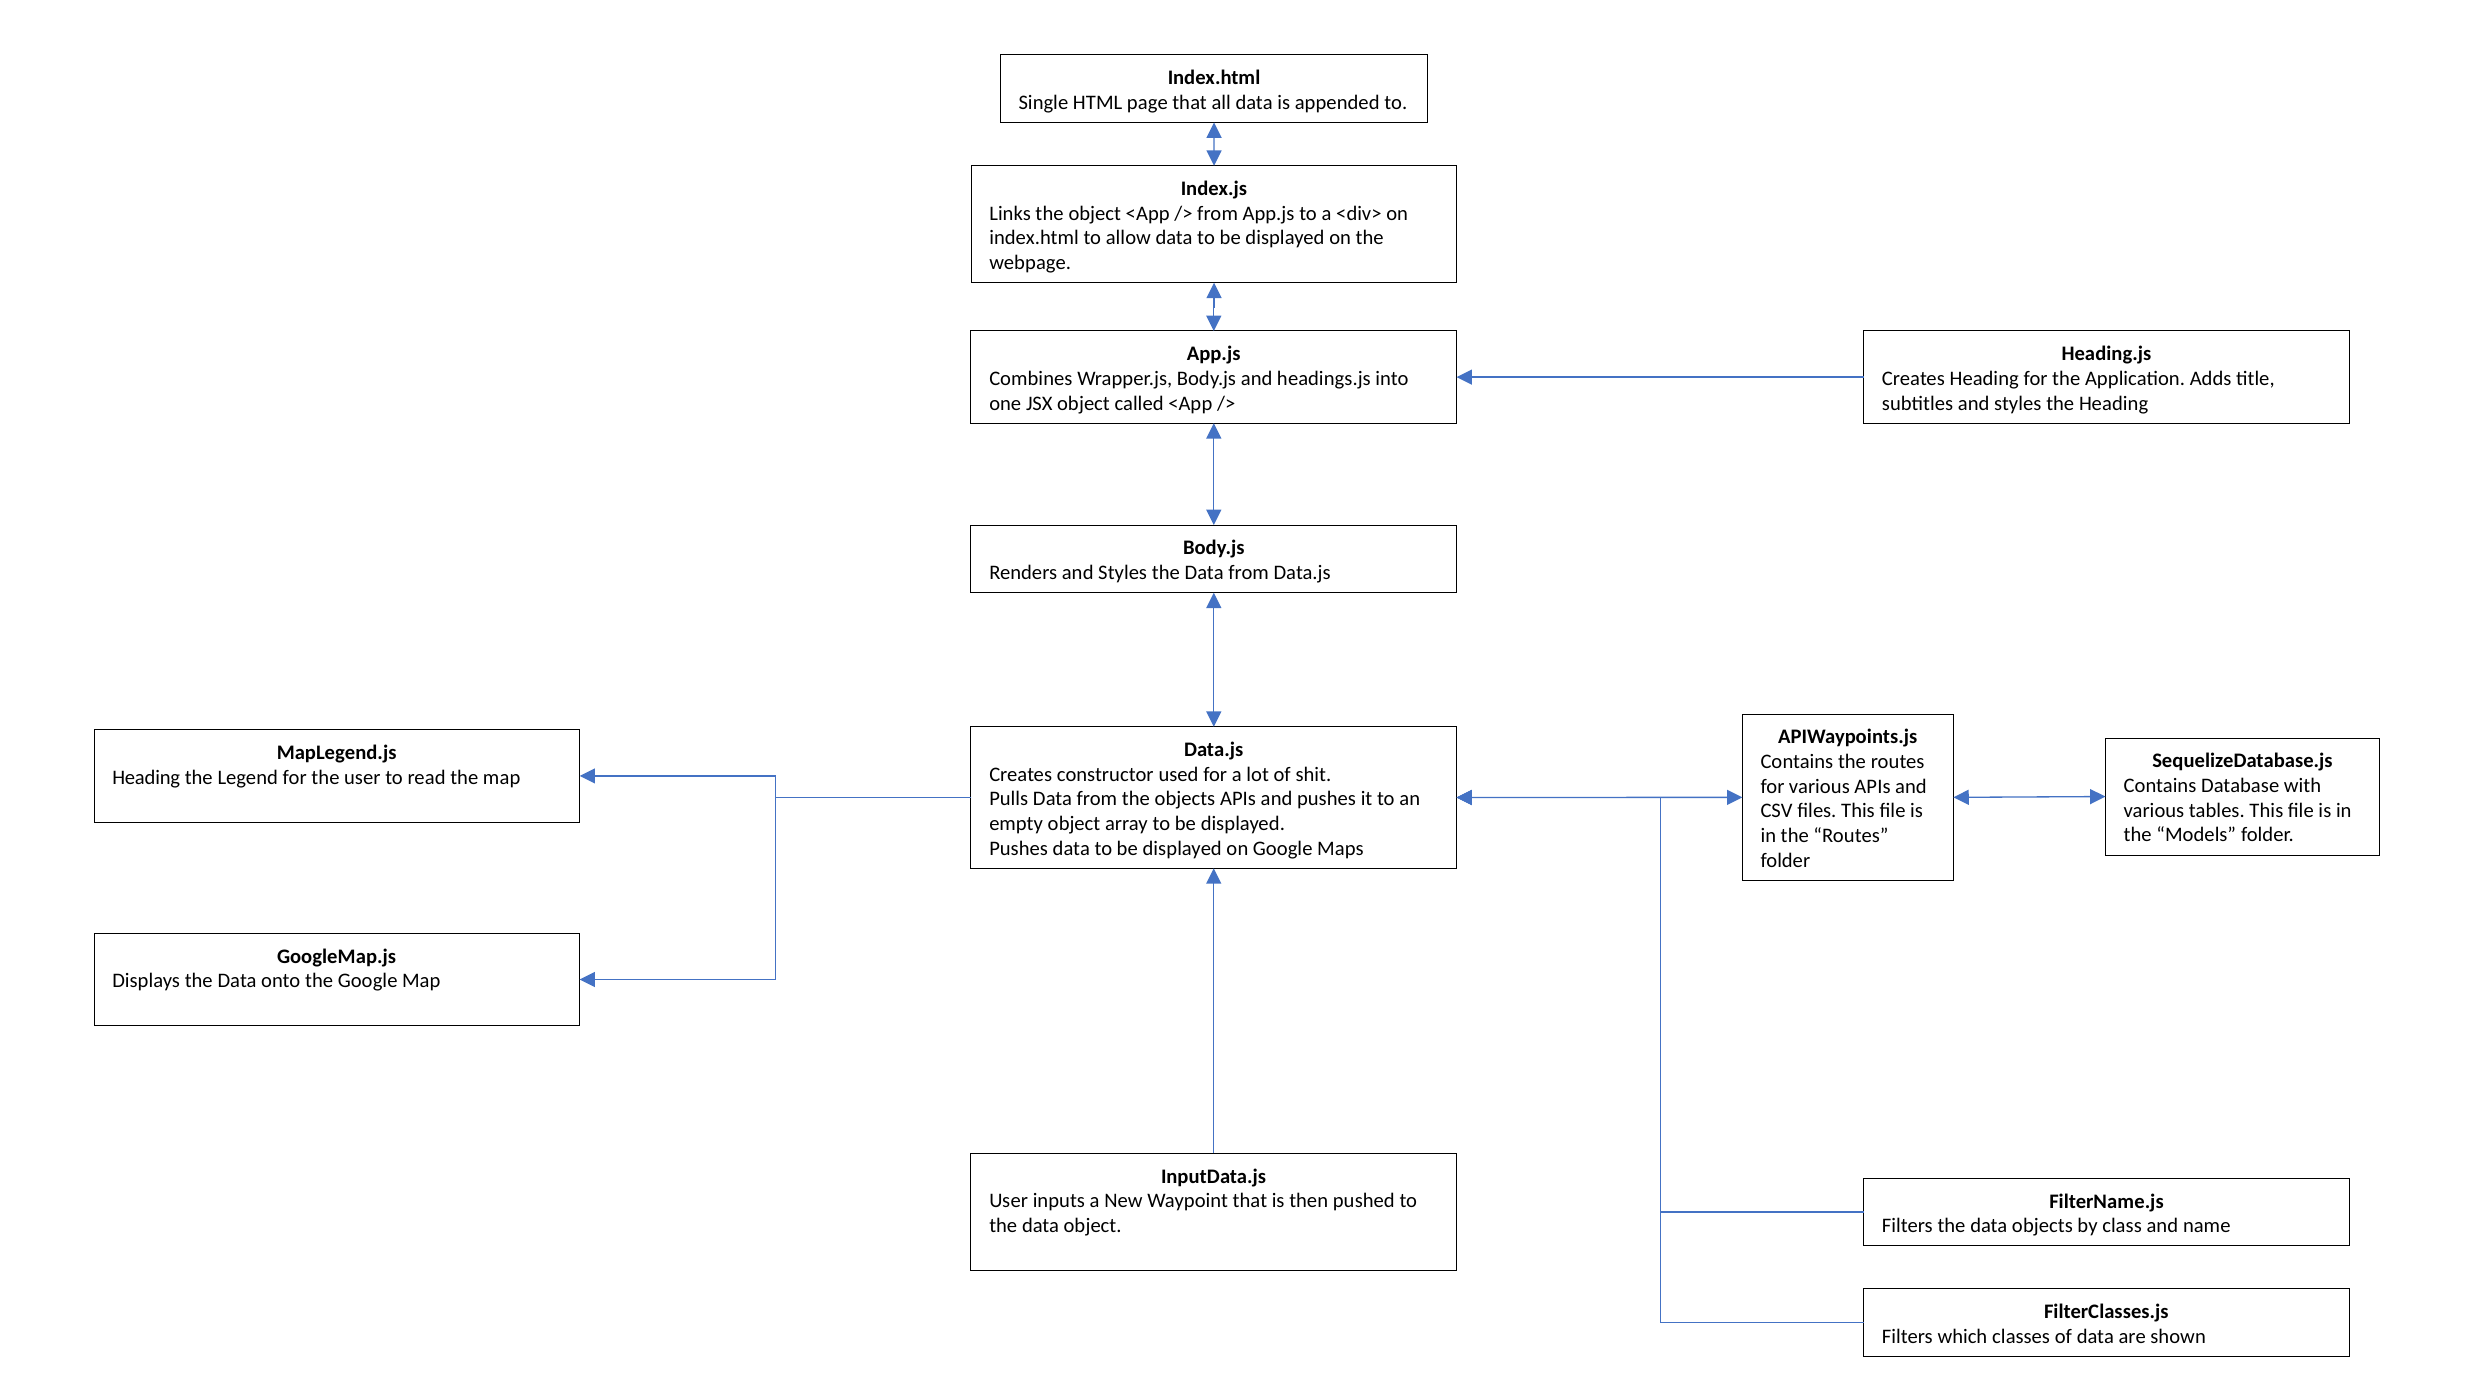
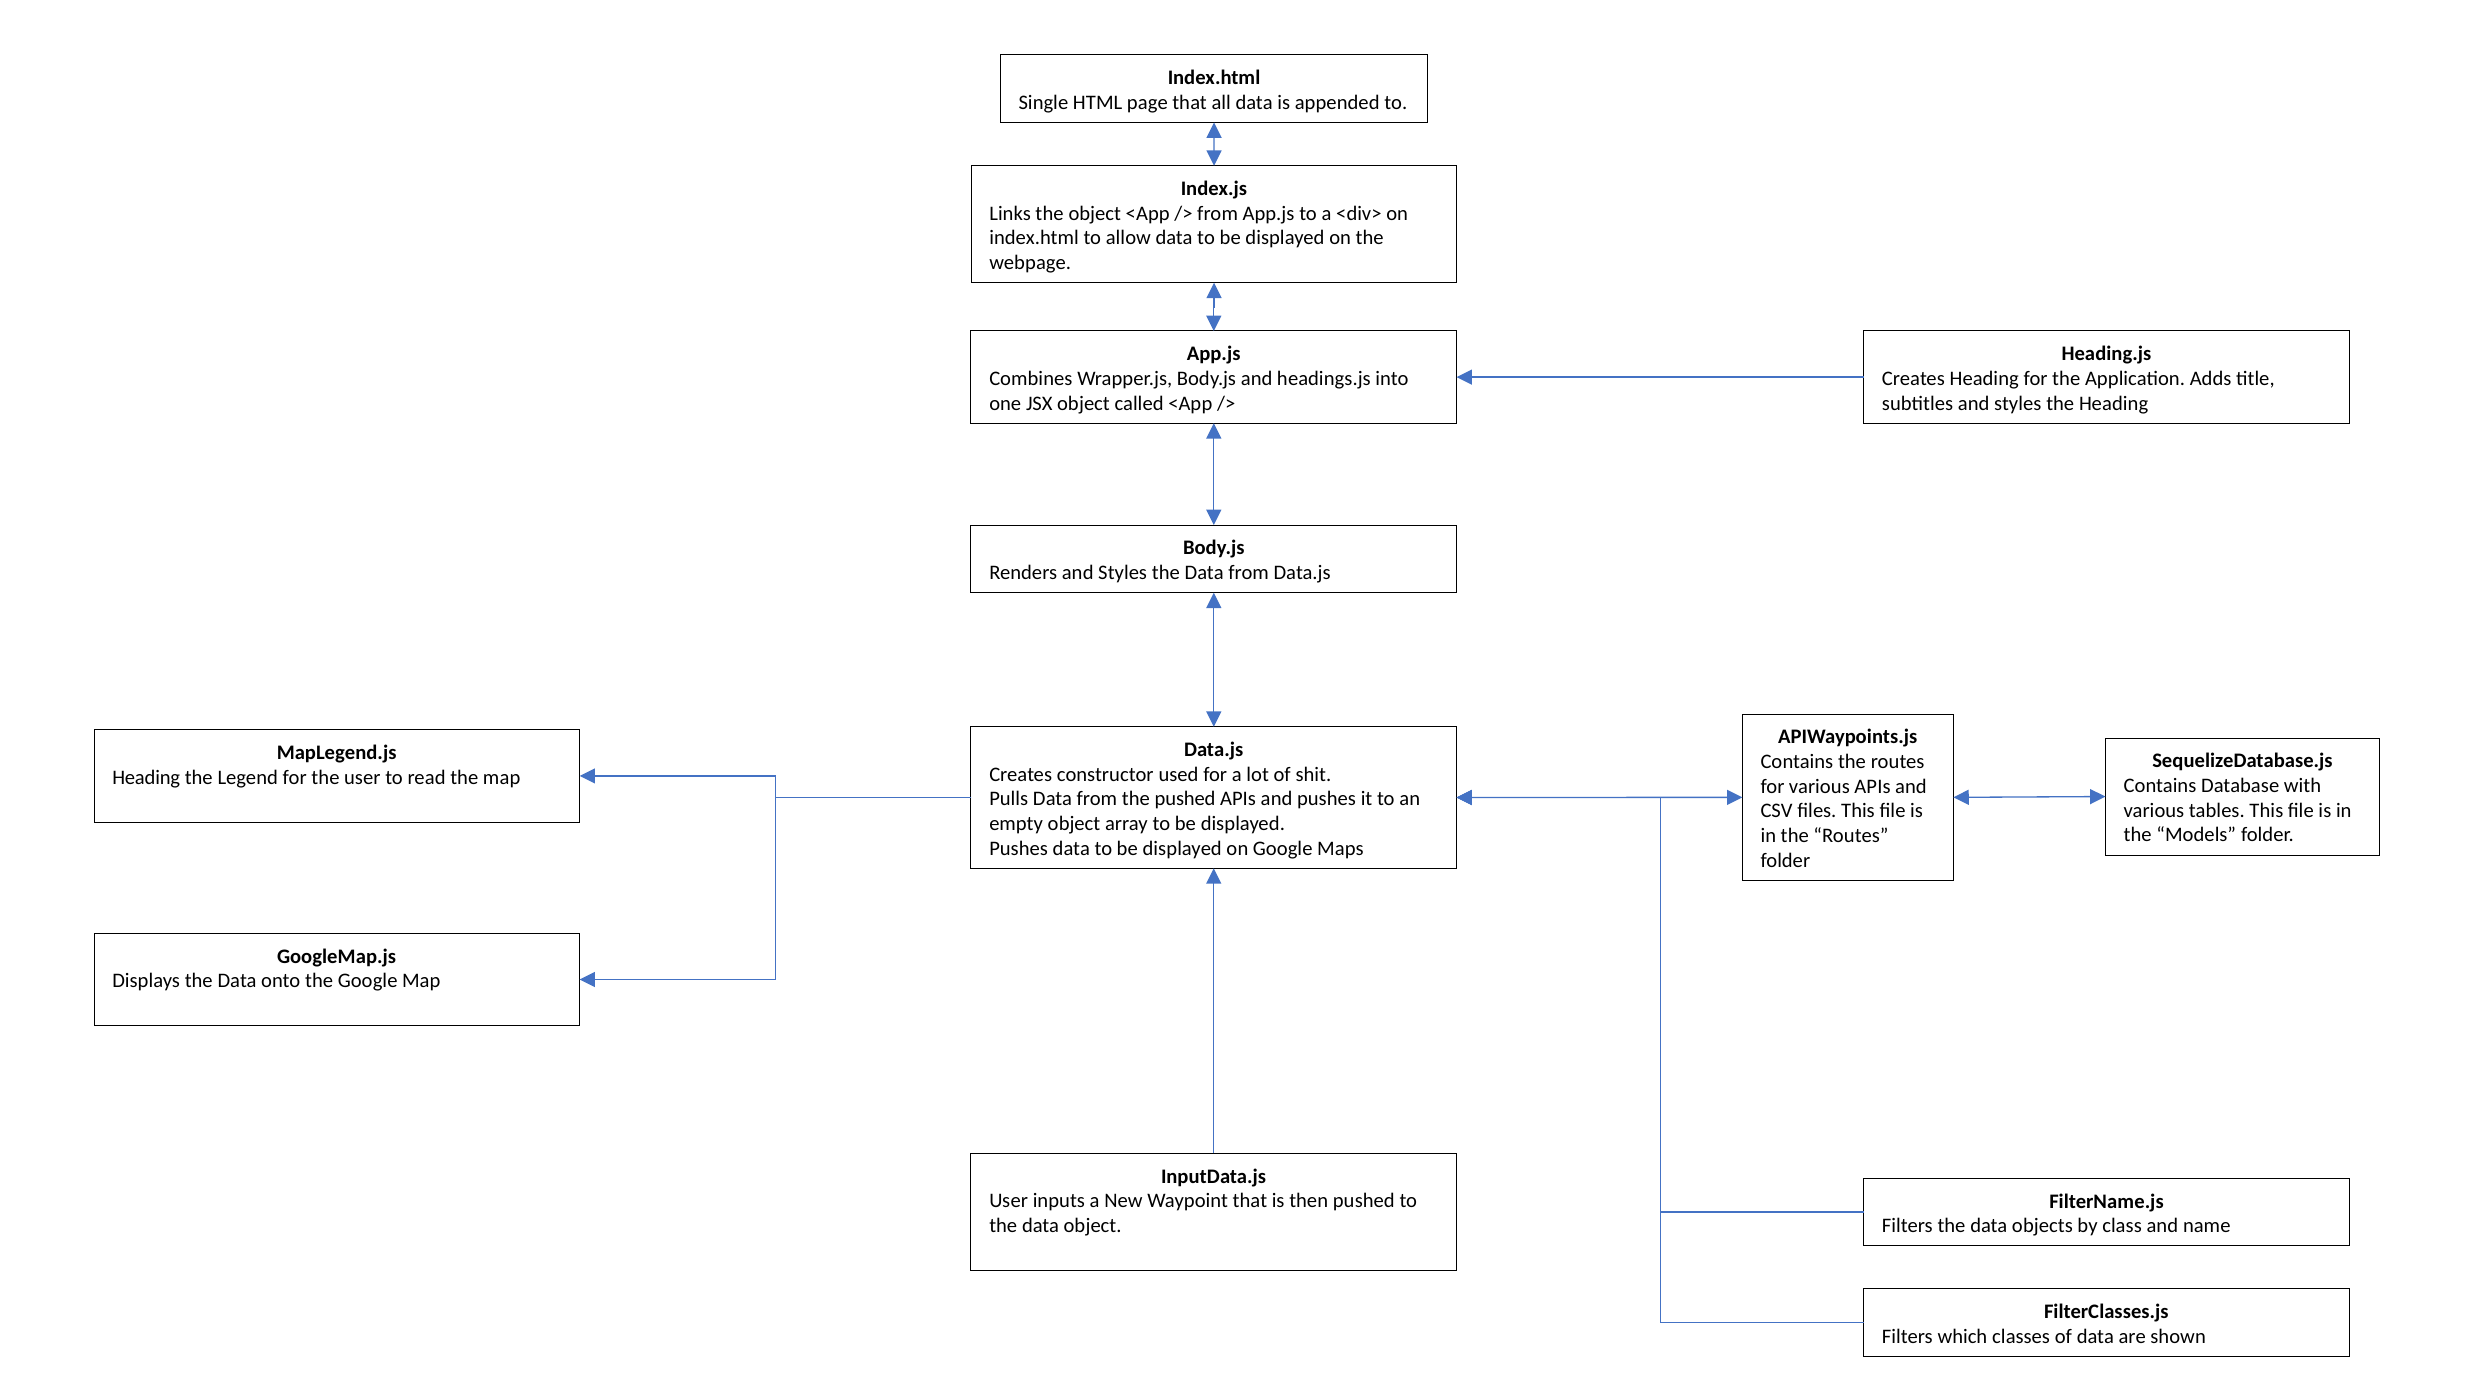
the objects: objects -> pushed (1185, 799)
